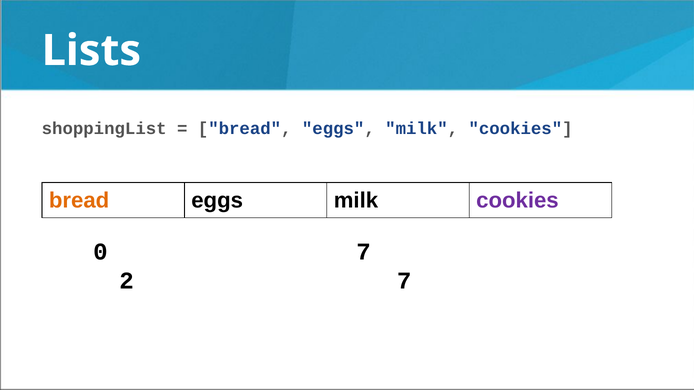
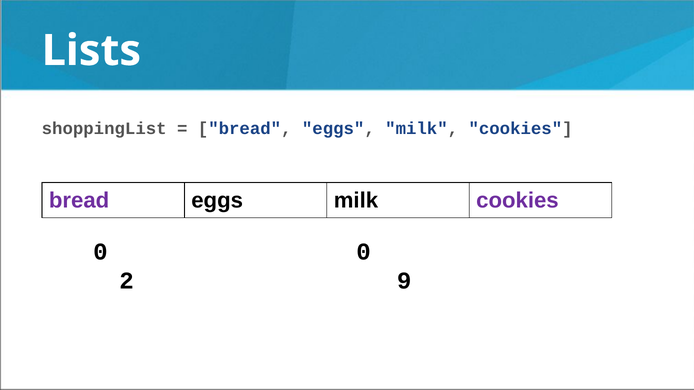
bread colour: orange -> purple (79, 201)
0 7: 7 -> 0 (364, 252)
2 7: 7 -> 9 (404, 281)
